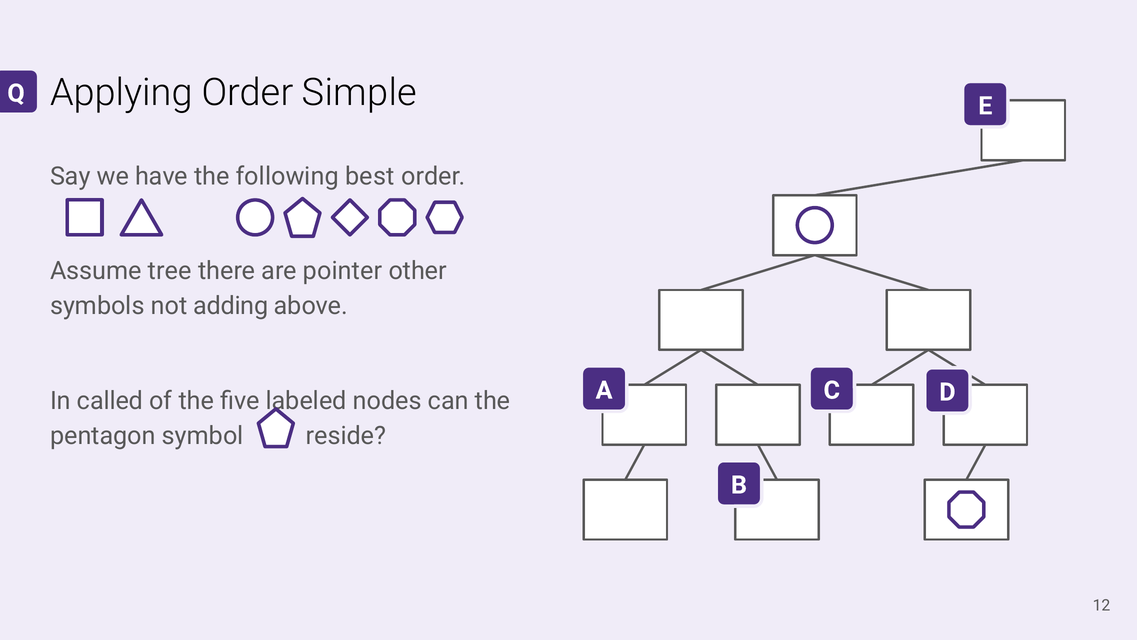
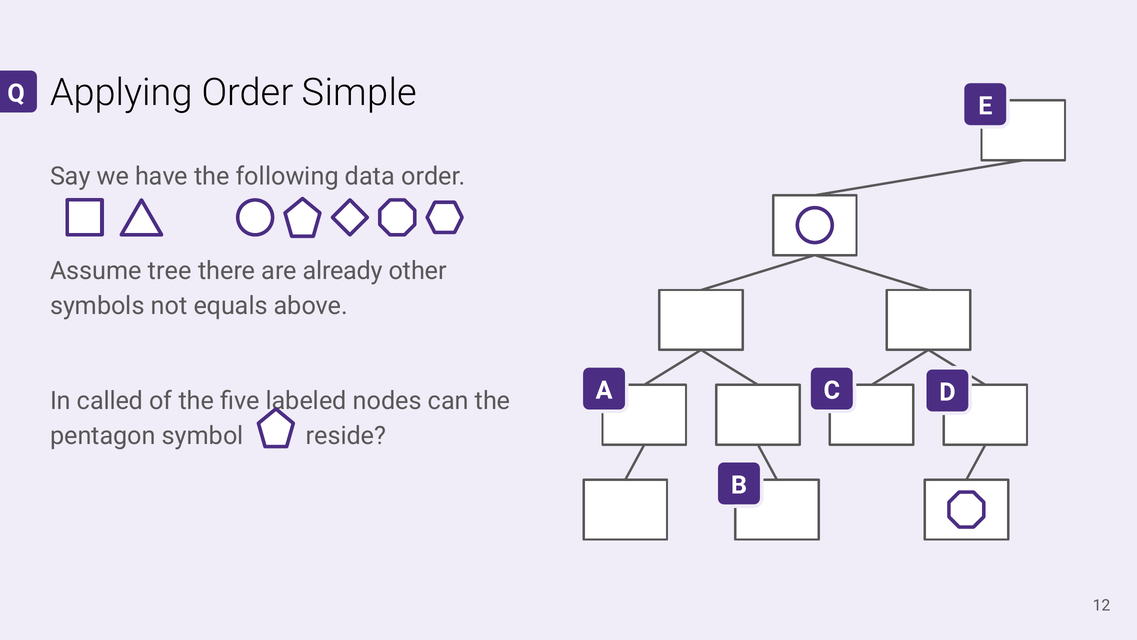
best: best -> data (370, 176)
pointer: pointer -> already (343, 271)
adding: adding -> equals (231, 306)
